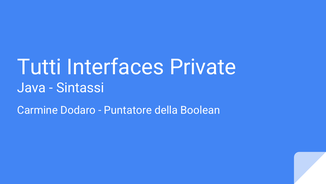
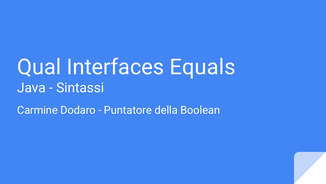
Tutti: Tutti -> Qual (39, 67)
Private: Private -> Equals (203, 67)
